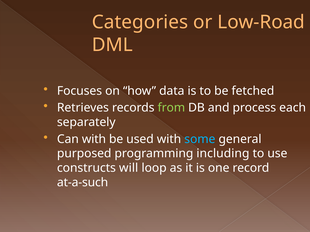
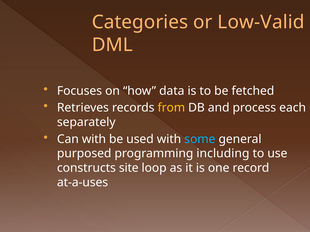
Low-Road: Low-Road -> Low-Valid (261, 22)
from colour: light green -> yellow (171, 108)
will: will -> site (129, 168)
at-a-such: at-a-such -> at-a-uses (83, 183)
